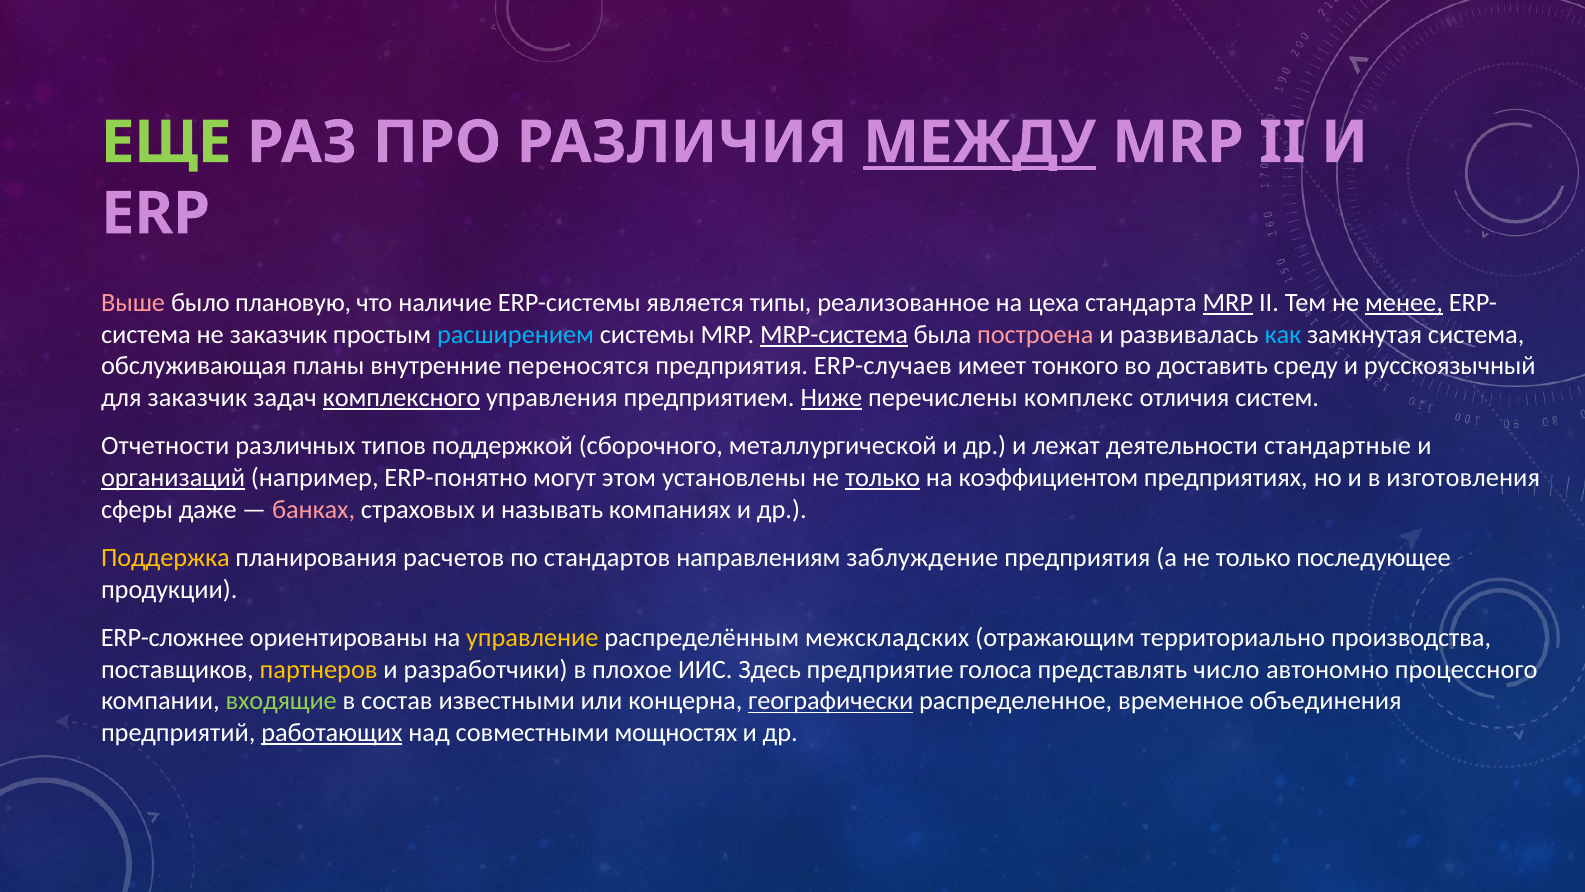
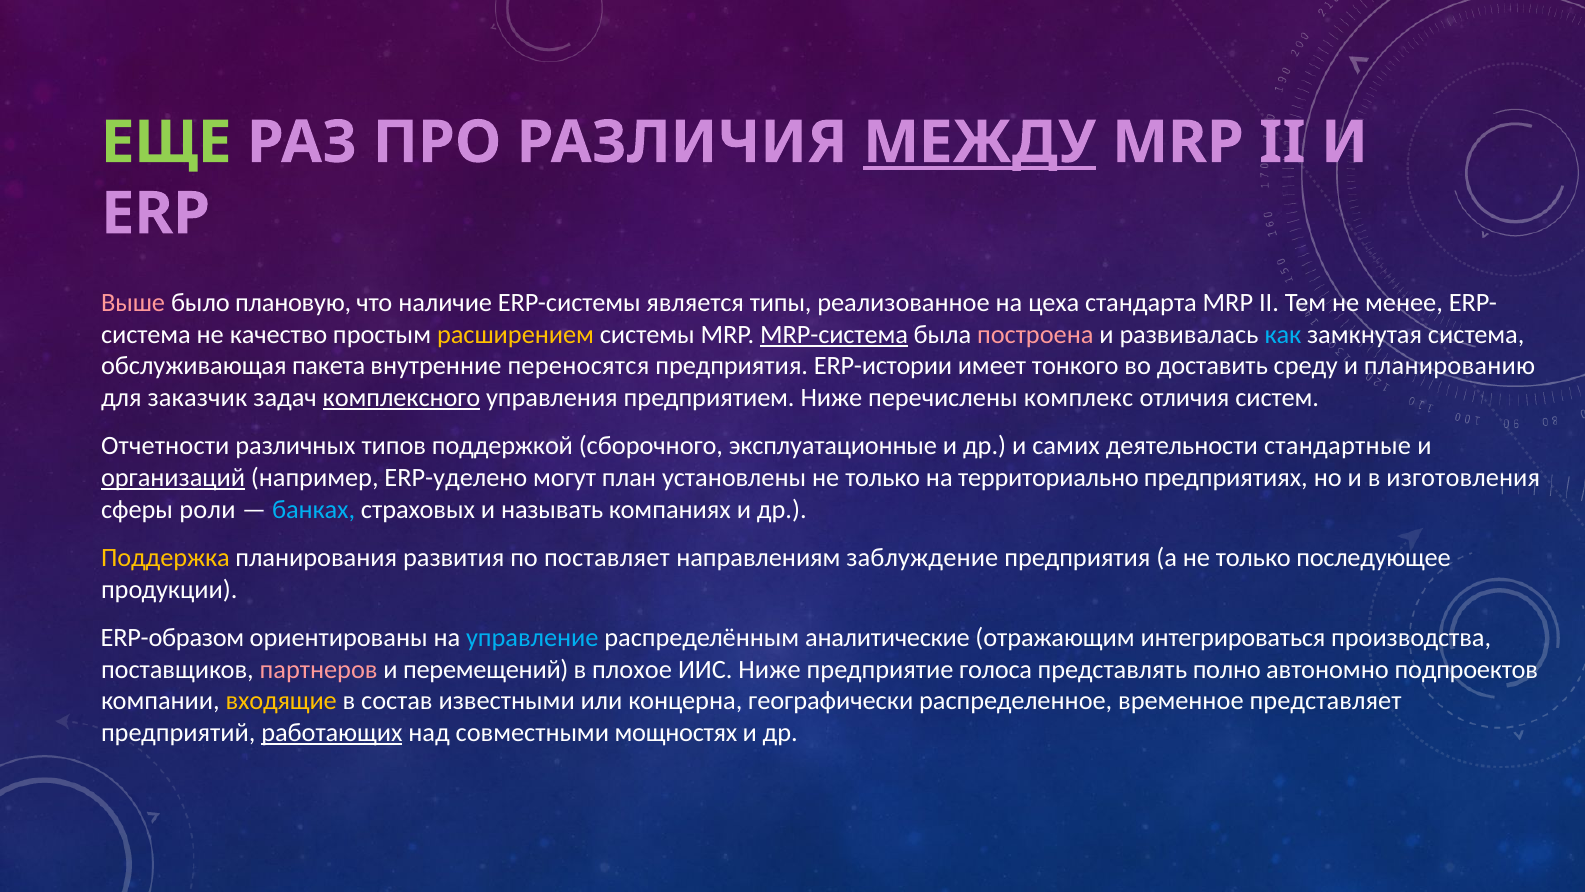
MRP underline: present -> none (1228, 303)
менее underline: present -> none (1404, 303)
не заказчик: заказчик -> качество (279, 334)
расширением colour: light blue -> yellow (516, 334)
планы: планы -> пакета (329, 366)
ERP-случаев: ERP-случаев -> ERP-истории (883, 366)
русскоязычный: русскоязычный -> планированию (1450, 366)
Ниже underline: present -> none (831, 398)
металлургической: металлургической -> эксплуатационные (833, 446)
лежат: лежат -> самих (1066, 446)
ERP-понятно: ERP-понятно -> ERP-уделено (456, 478)
этом: этом -> план (629, 478)
только underline: present -> none (883, 478)
коэффициентом: коэффициентом -> территориально (1048, 478)
даже: даже -> роли (207, 509)
банках colour: pink -> light blue (314, 509)
расчетов: расчетов -> развития (454, 557)
стандартов: стандартов -> поставляет (607, 557)
ERP-сложнее: ERP-сложнее -> ERP-образом (172, 637)
управление colour: yellow -> light blue (532, 637)
межскладских: межскладских -> аналитические (887, 637)
территориально: территориально -> интегрироваться (1233, 637)
партнеров colour: yellow -> pink (319, 669)
разработчики: разработчики -> перемещений (486, 669)
ИИС Здесь: Здесь -> Ниже (769, 669)
число: число -> полно (1227, 669)
процессного: процессного -> подпроектов (1466, 669)
входящие colour: light green -> yellow (281, 701)
географически underline: present -> none (831, 701)
объединения: объединения -> представляет (1326, 701)
